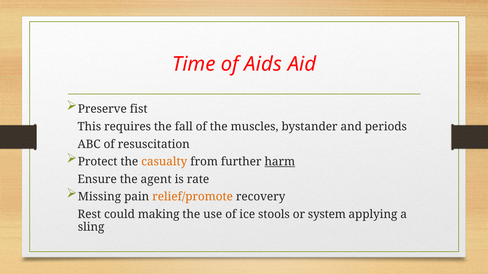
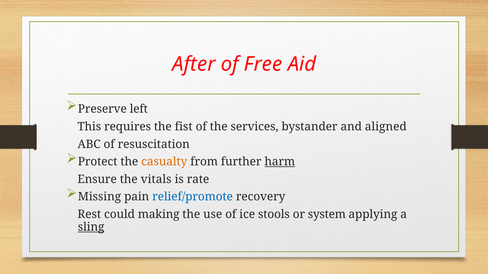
Time: Time -> After (194, 64)
Aids: Aids -> Free (263, 64)
fist: fist -> left (139, 109)
fall: fall -> fist (184, 127)
muscles: muscles -> services (255, 127)
periods: periods -> aligned (386, 127)
agent: agent -> vitals (156, 180)
relief/promote colour: orange -> blue (193, 197)
sling underline: none -> present (91, 227)
